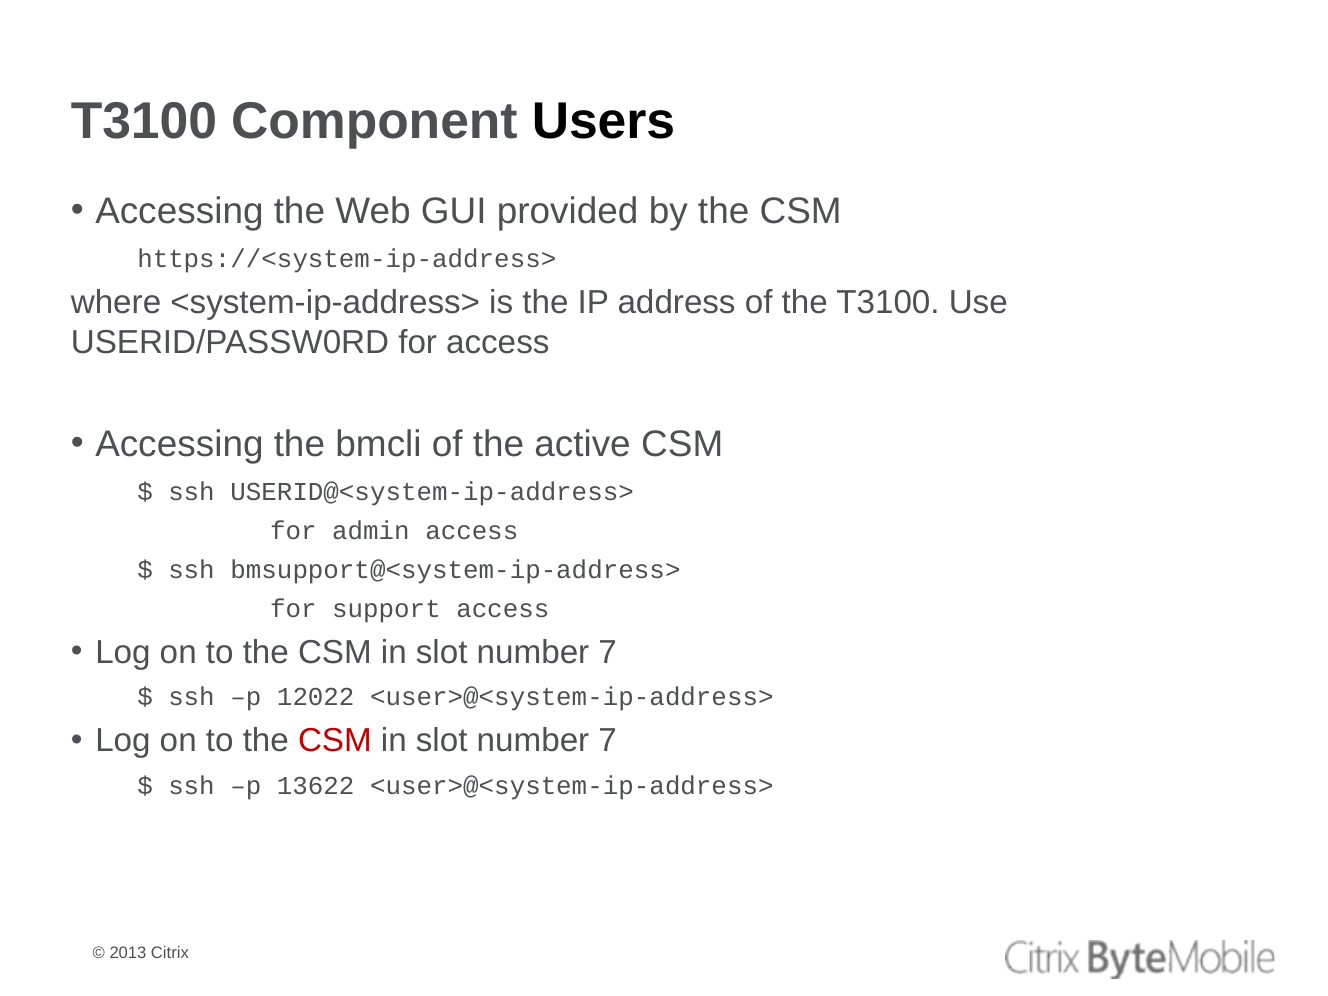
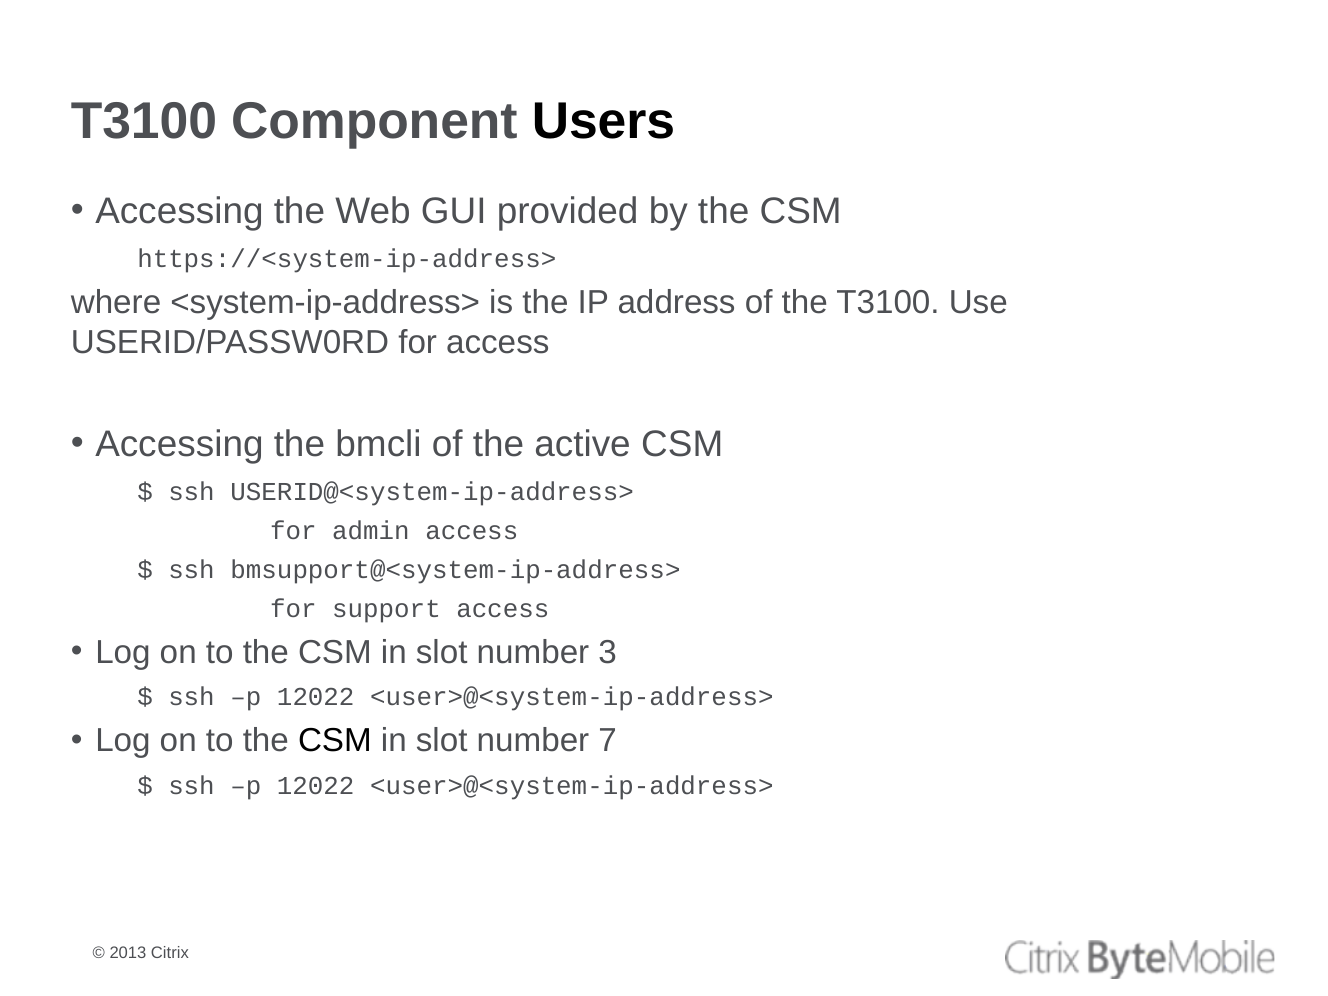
7: 7 -> 3 (608, 652)
CSM colour: red -> black (335, 741)
13622: 13622 -> 12022 (316, 786)
